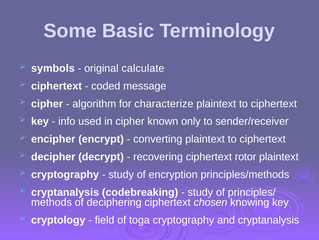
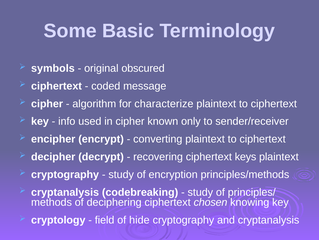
calculate: calculate -> obscured (143, 68)
rotor: rotor -> keys (246, 156)
toga: toga -> hide (139, 219)
